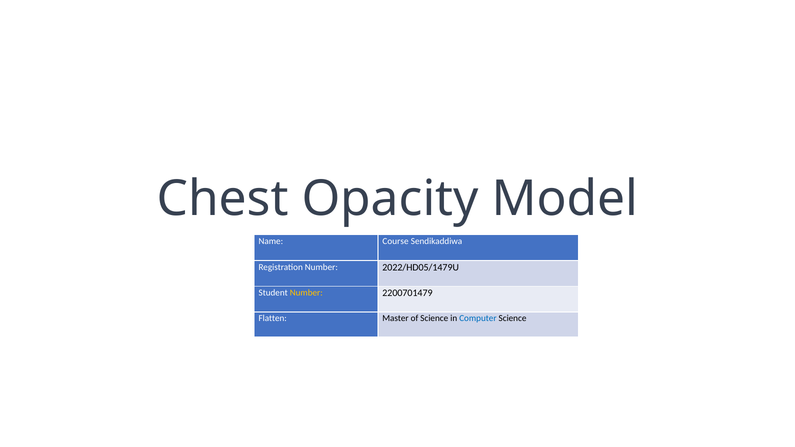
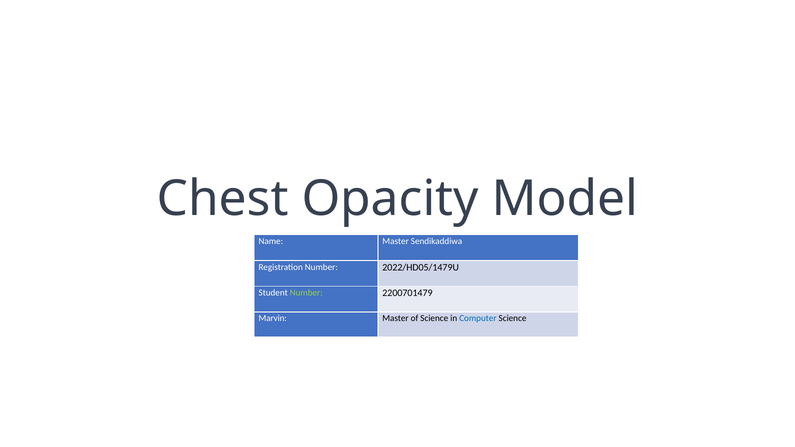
Name Course: Course -> Master (396, 241)
Number colour: yellow -> light green (306, 293)
Flatten: Flatten -> Marvin (273, 319)
